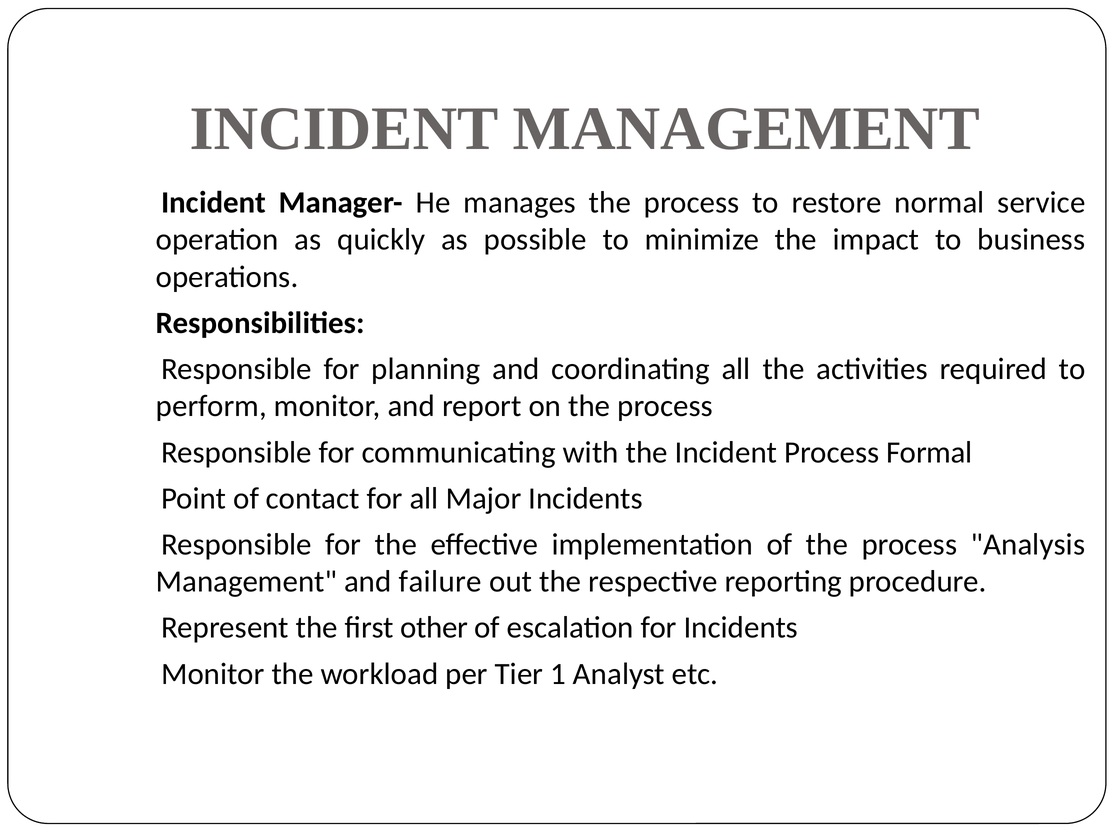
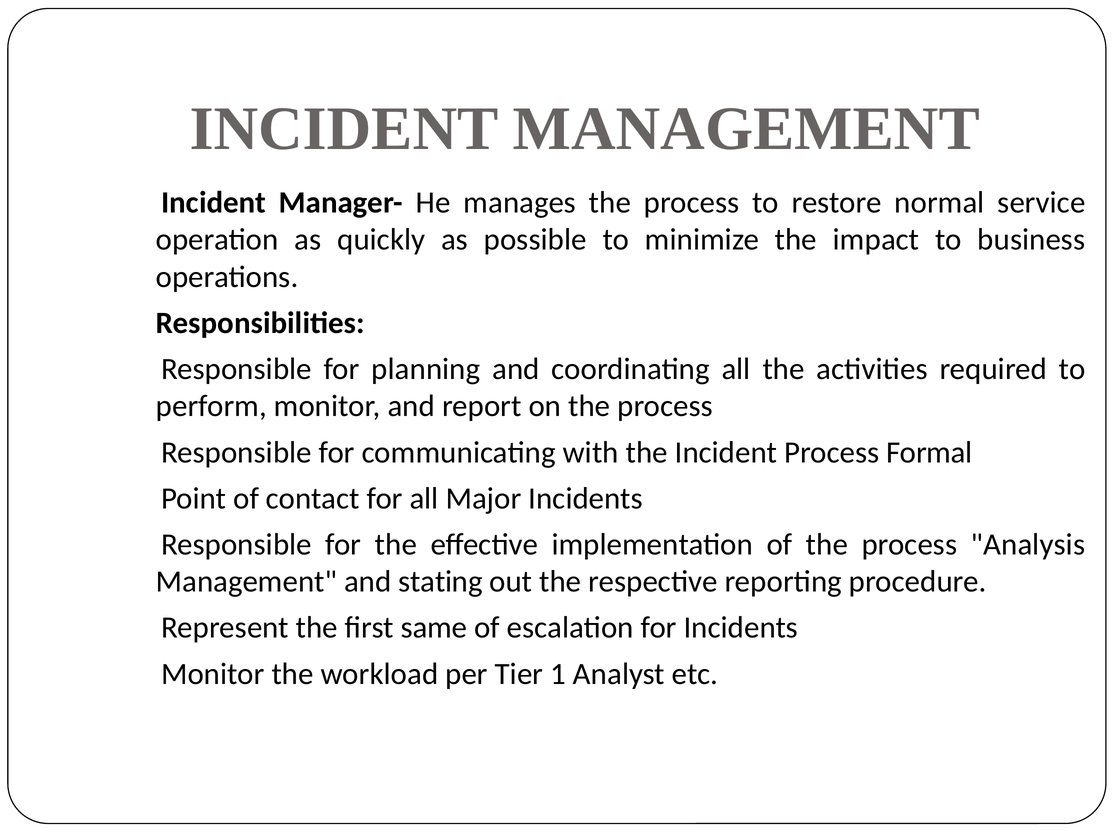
failure: failure -> stating (441, 582)
other: other -> same (434, 628)
